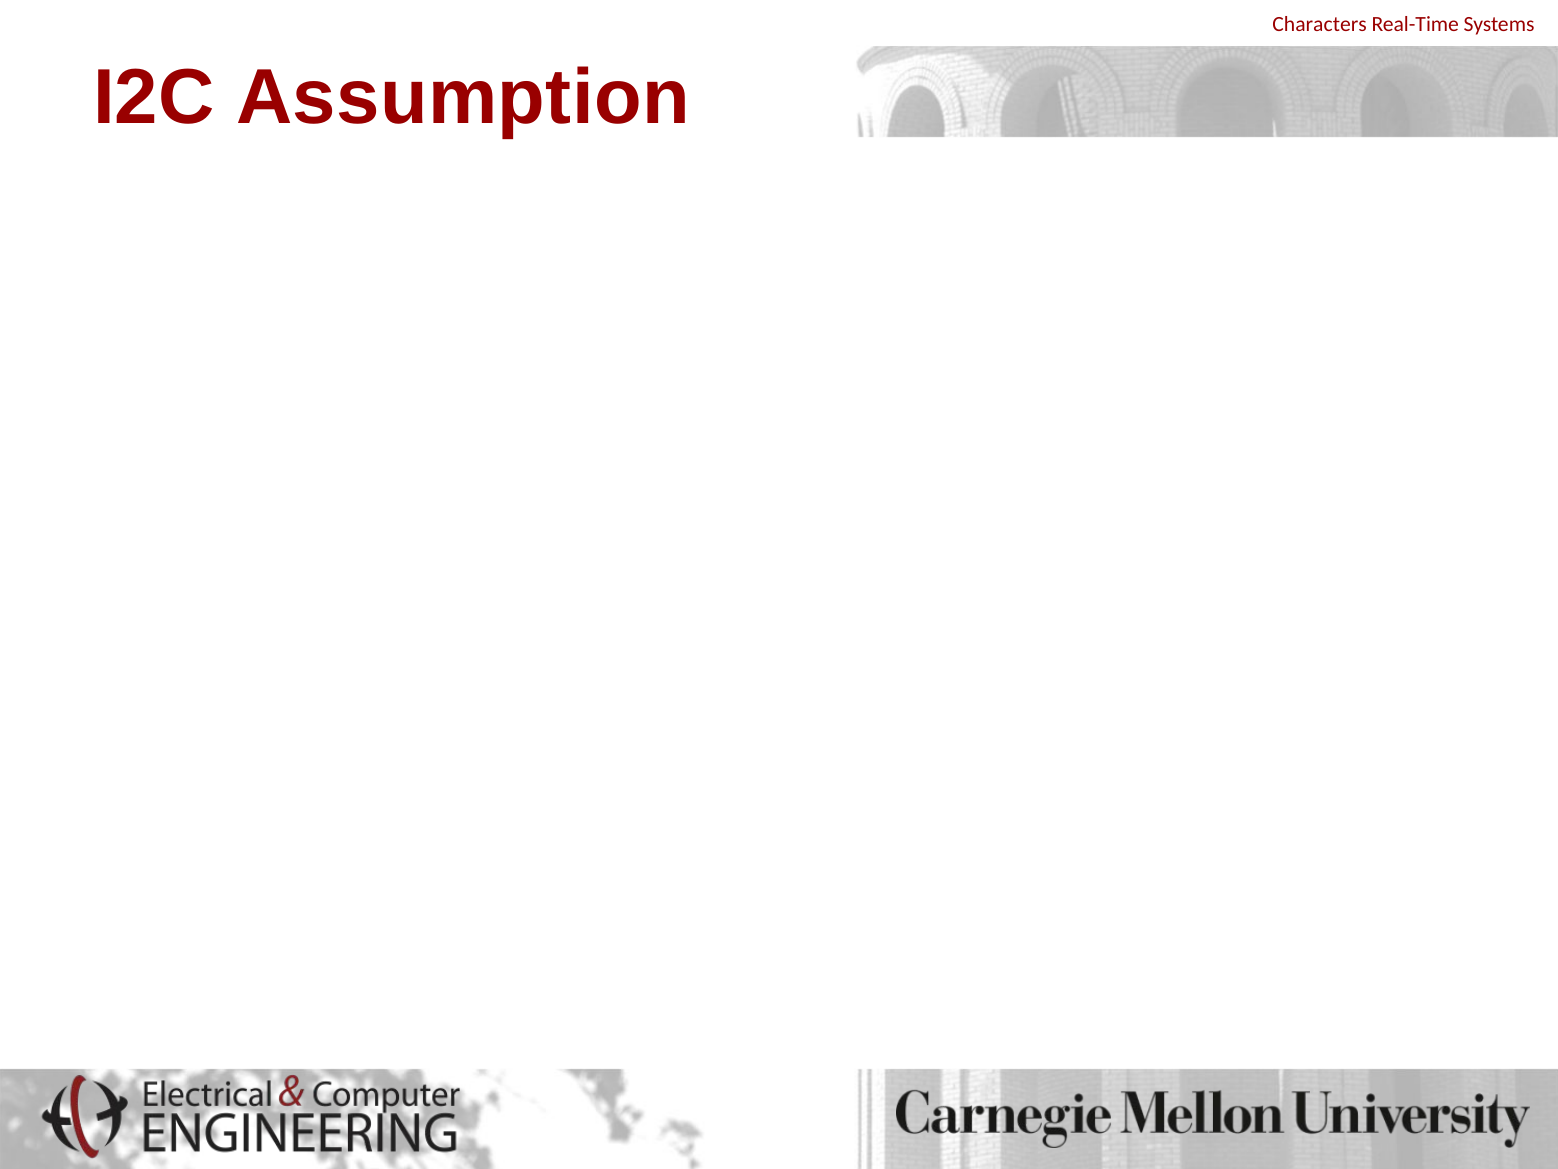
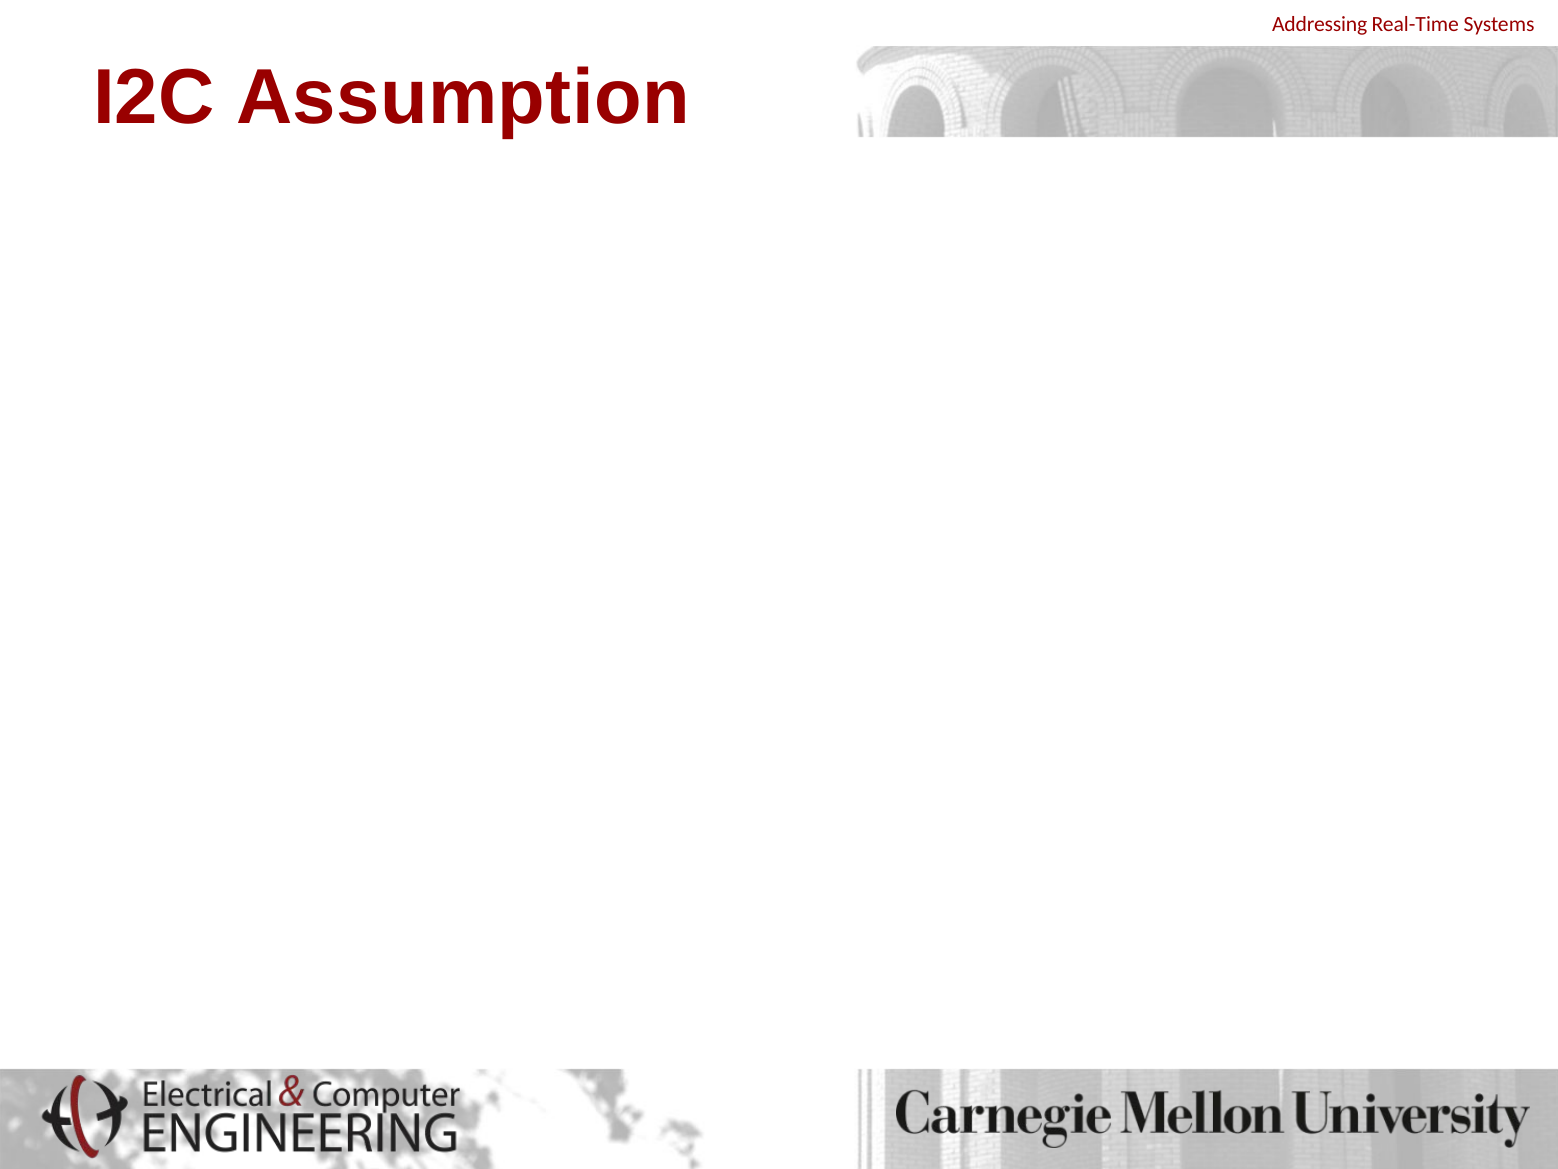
Characters: Characters -> Addressing (1320, 24)
